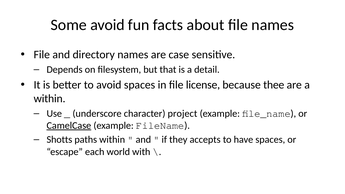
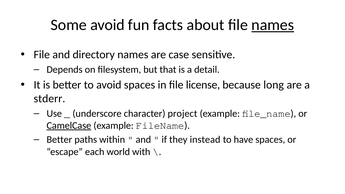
names underline: none -> present (273, 25)
thee: thee -> long (274, 85)
within: within -> stderr (49, 99)
Shotts: Shotts -> Better (59, 140)
accepts: accepts -> instead (205, 140)
